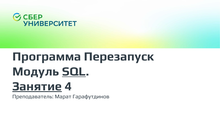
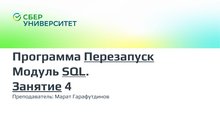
Перезапуск underline: none -> present (119, 56)
